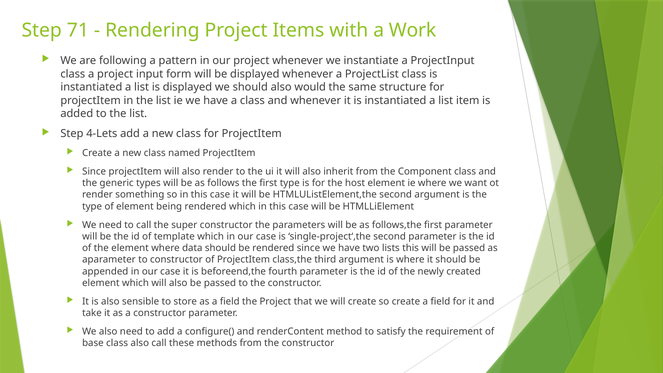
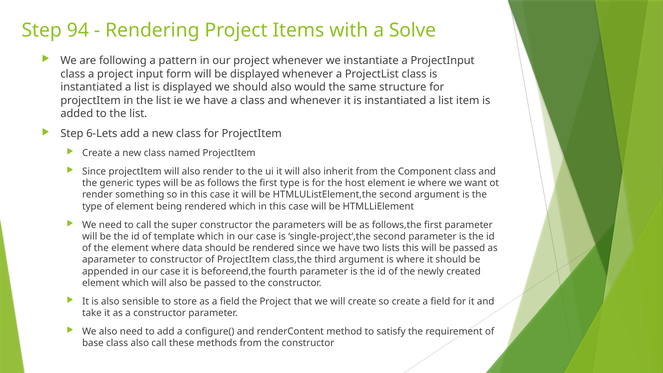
71: 71 -> 94 (78, 30)
Work: Work -> Solve (413, 30)
4-Lets: 4-Lets -> 6-Lets (102, 134)
